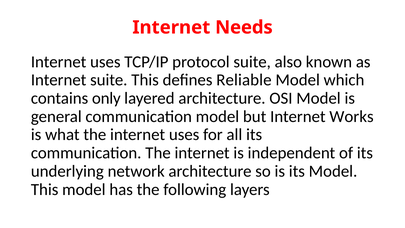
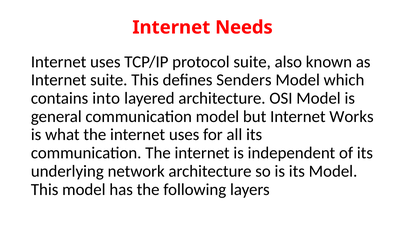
Reliable: Reliable -> Senders (244, 80)
only: only -> into (106, 98)
